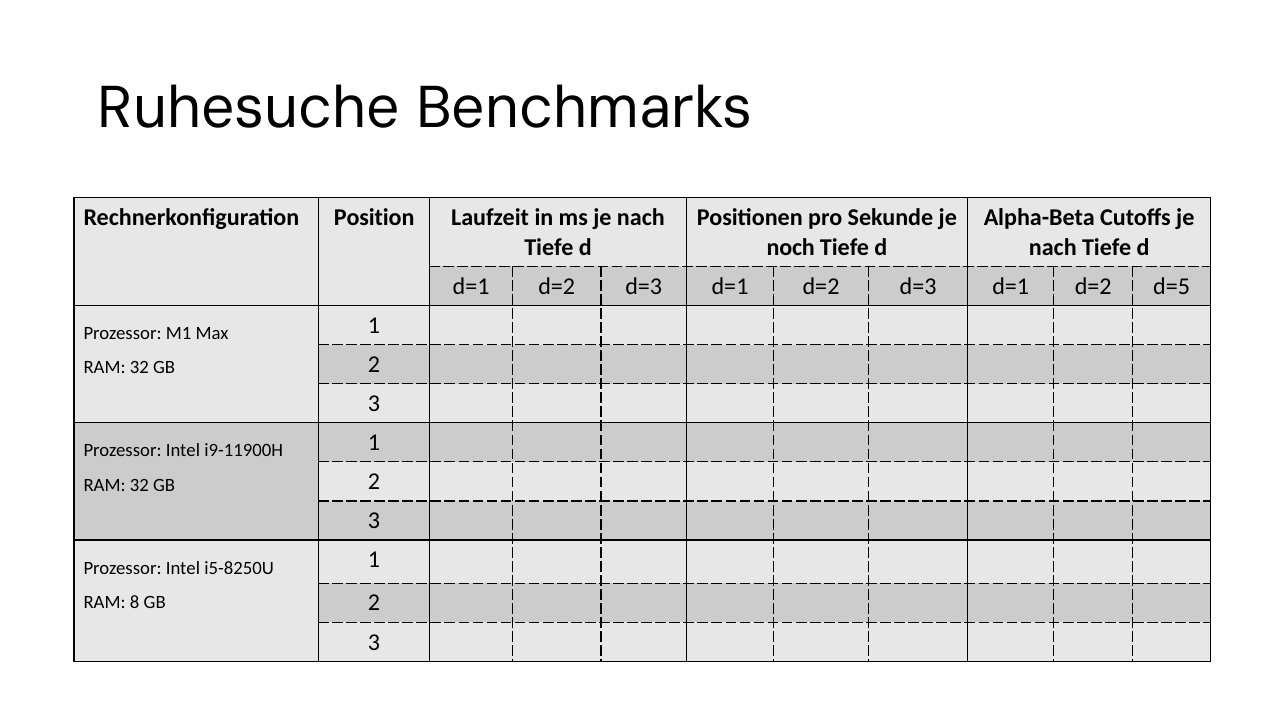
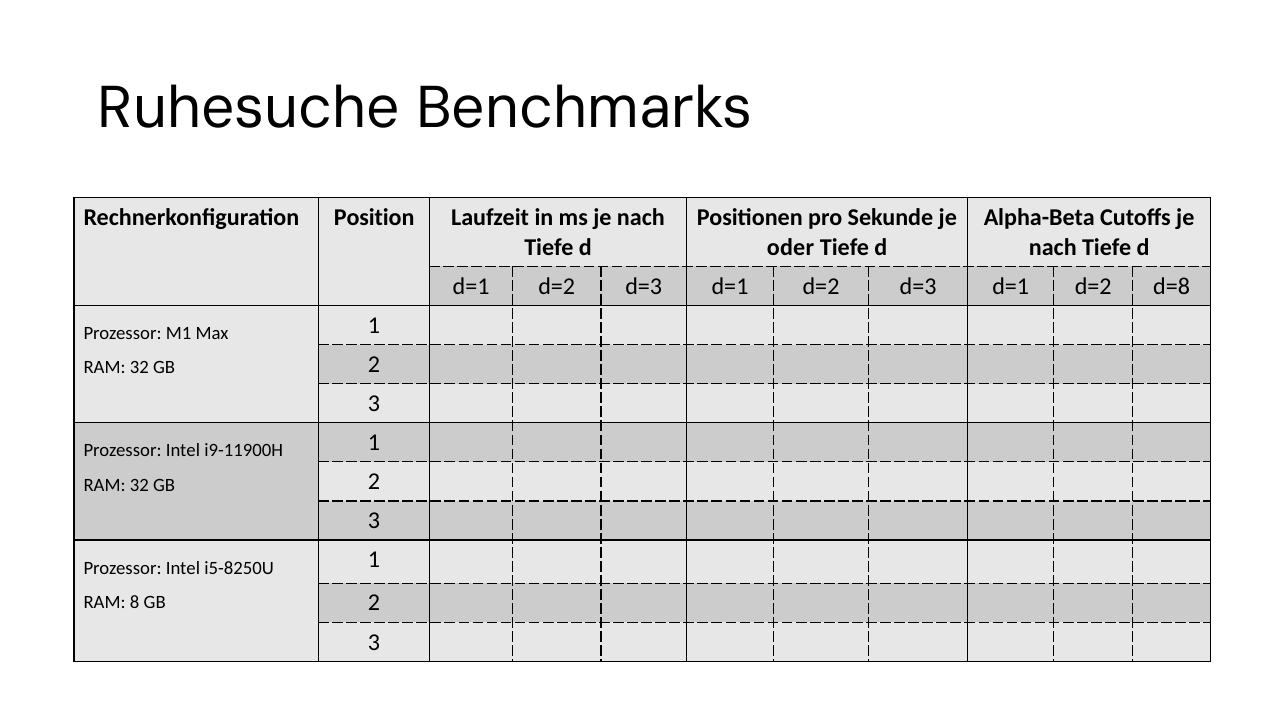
noch: noch -> oder (791, 247)
d=5: d=5 -> d=8 (1172, 286)
